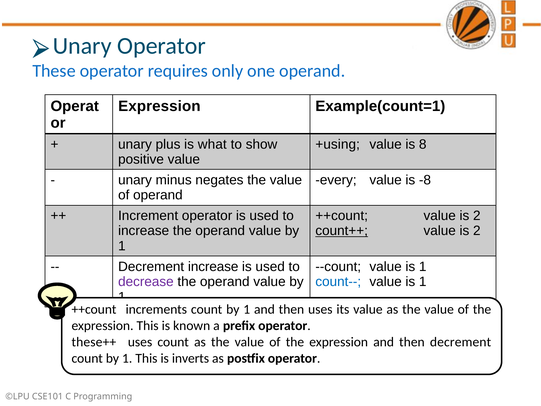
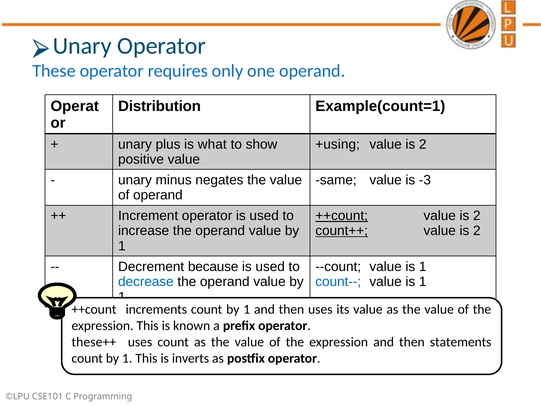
Expression: Expression -> Distribution (160, 106)
8: 8 -> 2 (423, 144)
every: every -> same (336, 180)
-8: -8 -> -3 (425, 180)
++count underline: none -> present (342, 216)
Decrement increase: increase -> because (213, 266)
decrease colour: purple -> blue (146, 282)
then decrement: decrement -> statements (461, 342)
